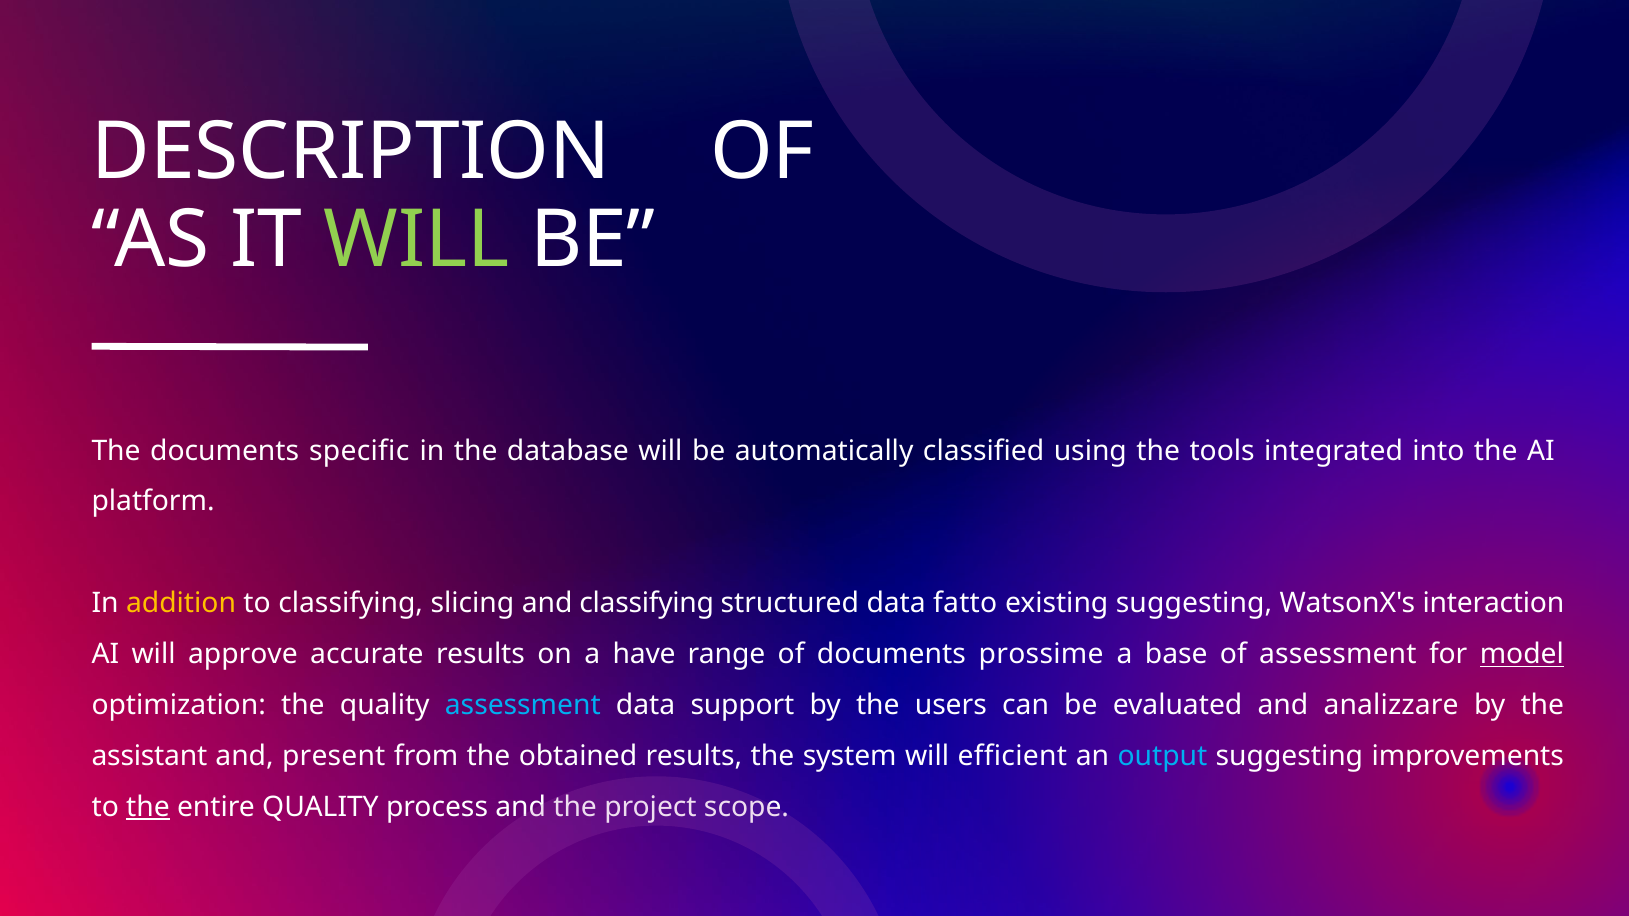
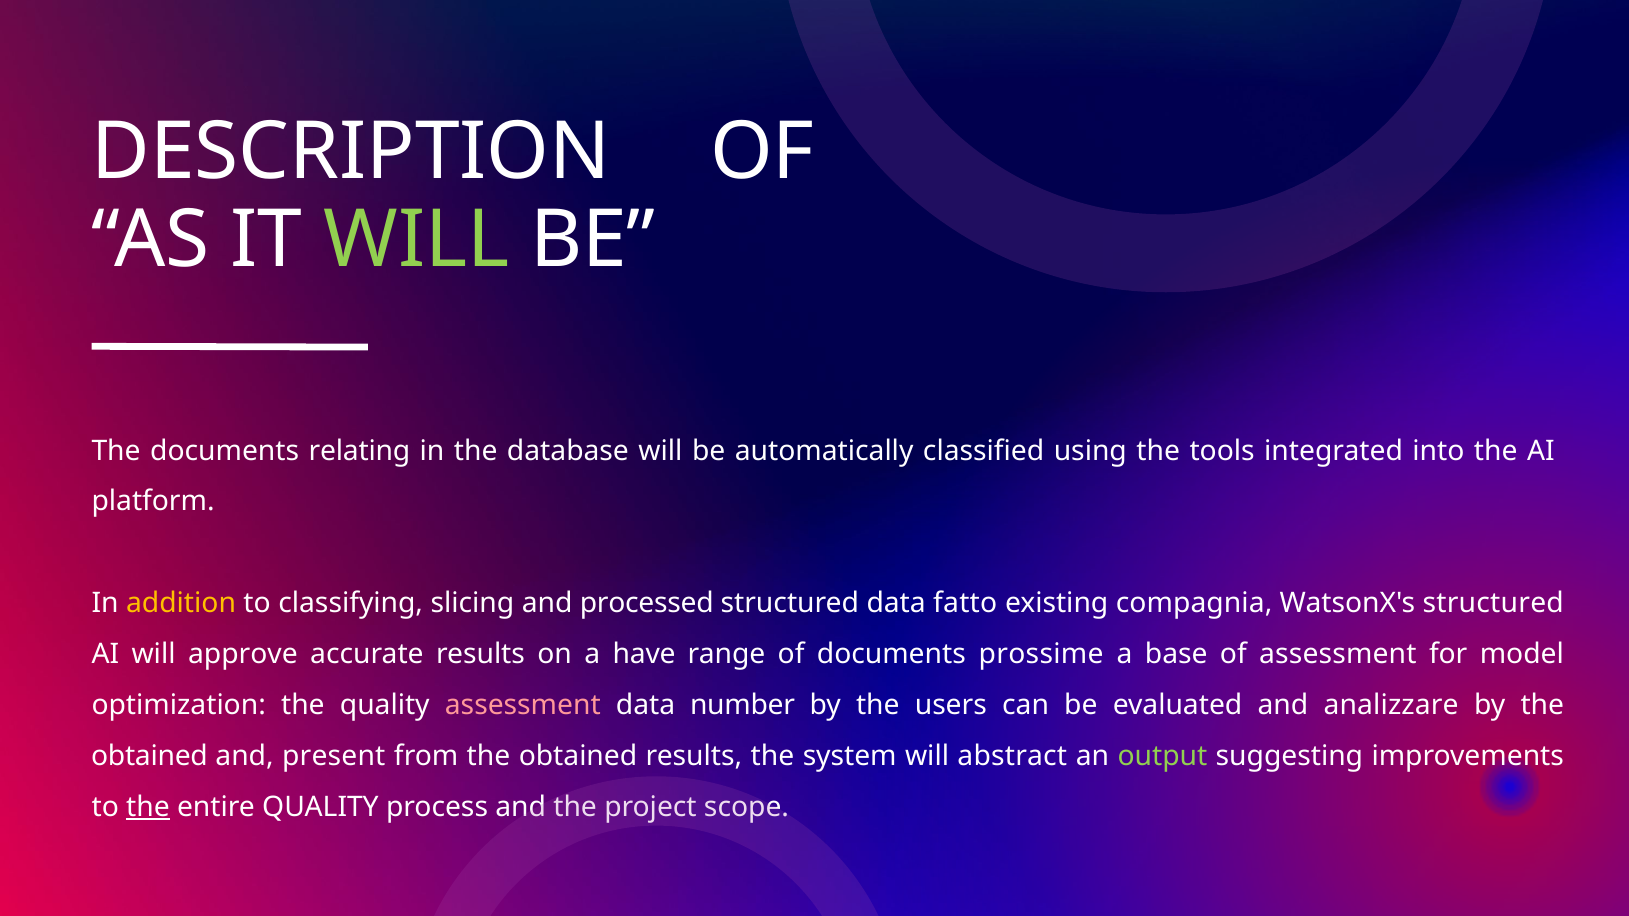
specific: specific -> relating (359, 451)
and classifying: classifying -> processed (647, 604)
existing suggesting: suggesting -> compagnia (1194, 604)
WatsonX's interaction: interaction -> structured (1493, 604)
model underline: present -> none (1522, 654)
assessment colour: light blue -> pink (523, 705)
support: support -> number (743, 705)
assistant: assistant -> obtained (149, 756)
efficient: efficient -> abstract (1012, 756)
output colour: light blue -> light green (1162, 756)
